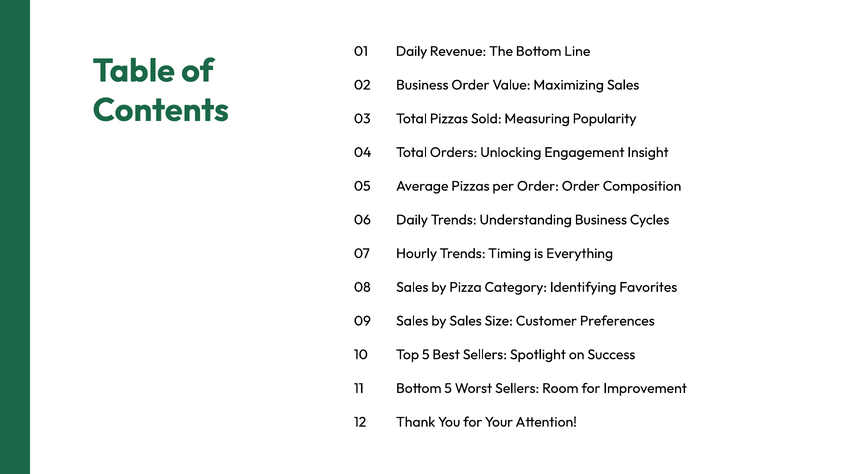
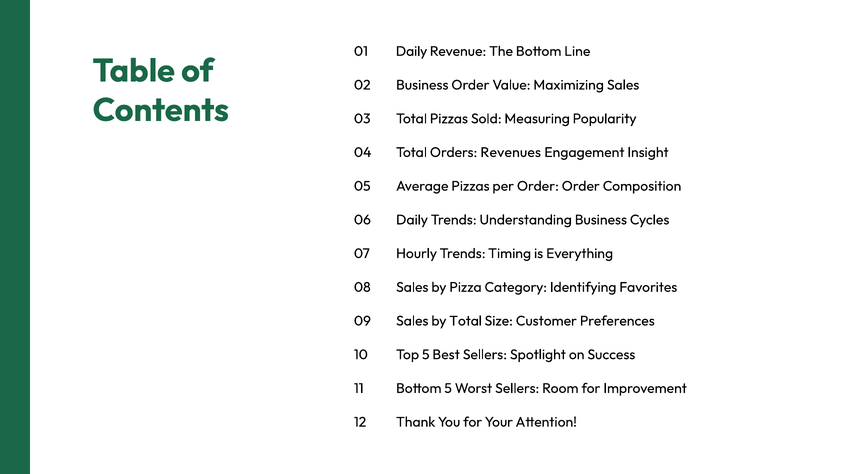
Unlocking: Unlocking -> Revenues (511, 152)
by Sales: Sales -> Total (466, 321)
